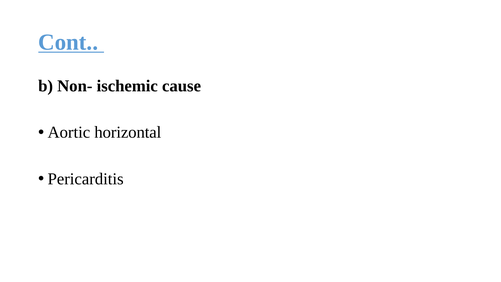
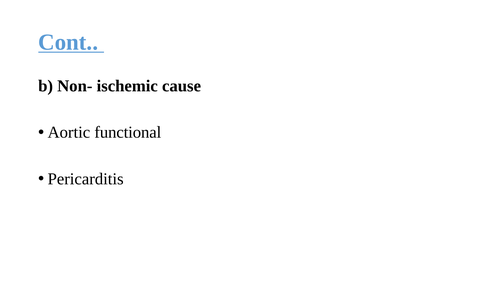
horizontal: horizontal -> functional (128, 132)
